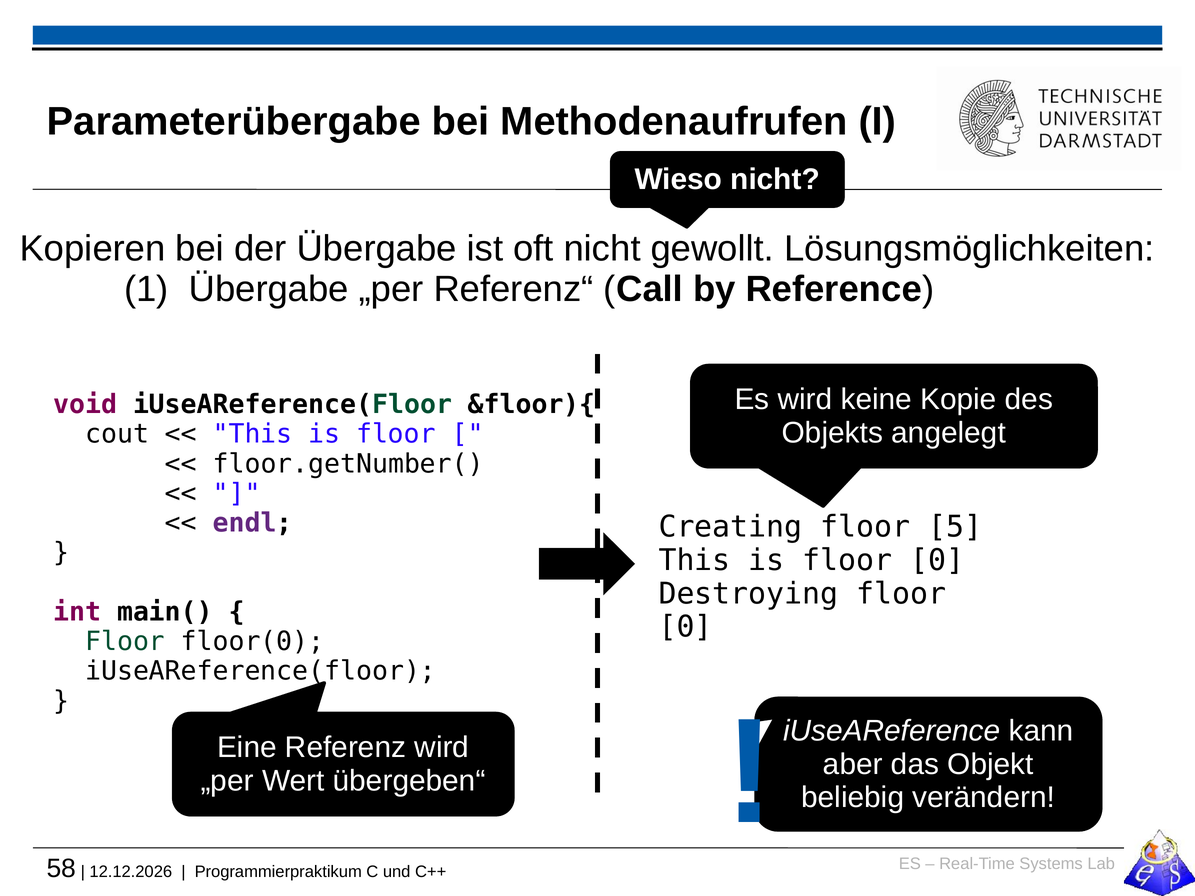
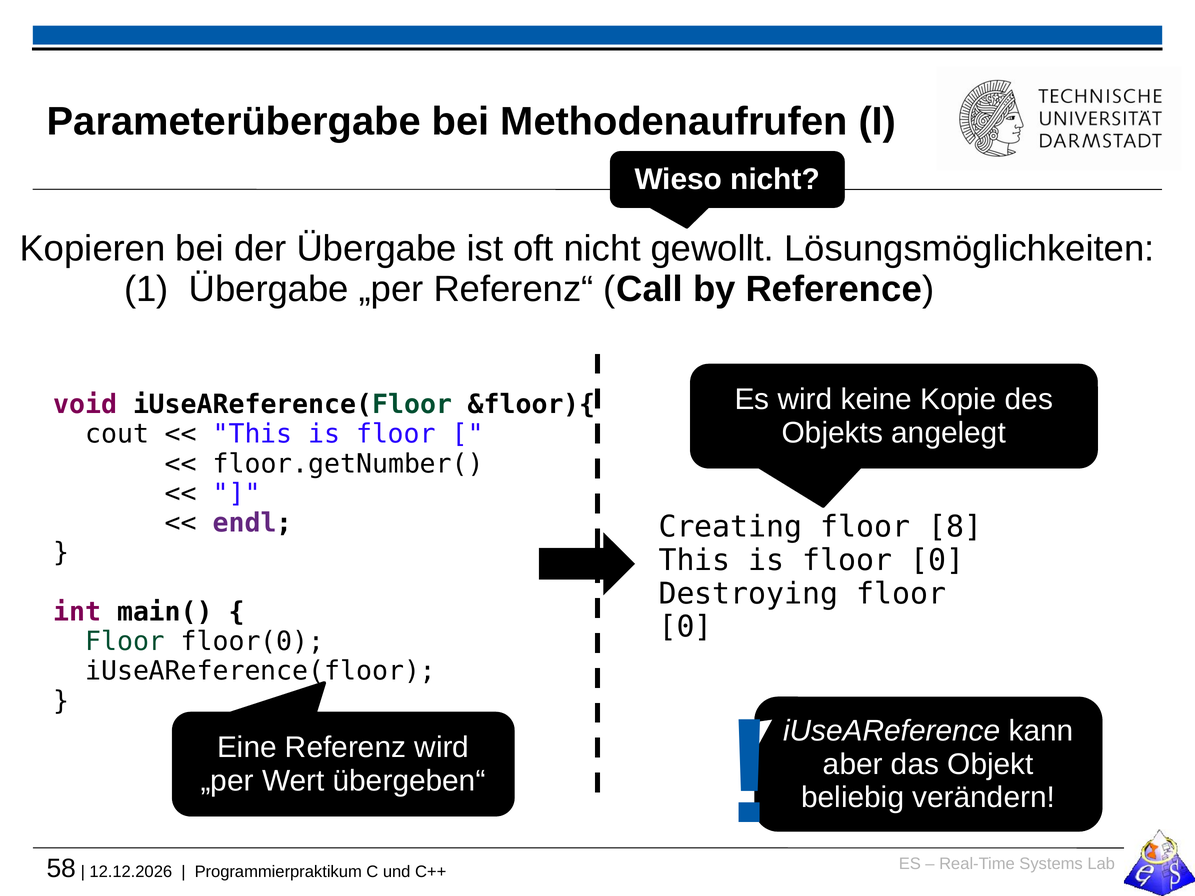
5: 5 -> 8 (955, 527)
